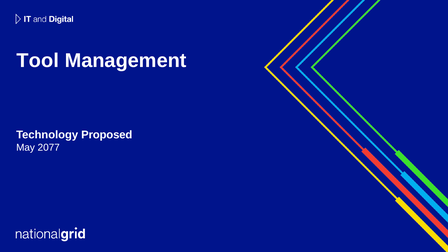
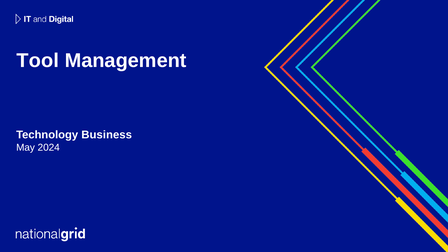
Proposed: Proposed -> Business (107, 135)
2077: 2077 -> 2024 (49, 148)
